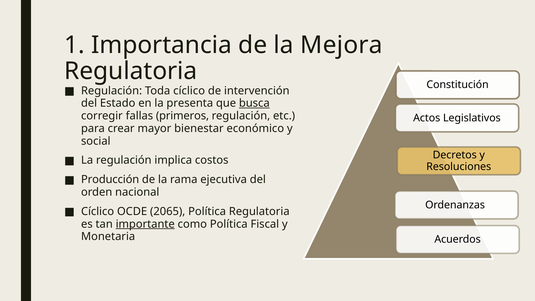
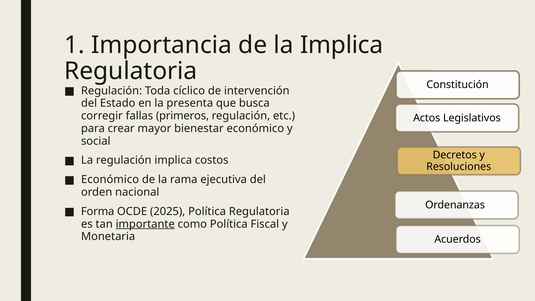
la Mejora: Mejora -> Implica (342, 45)
busca underline: present -> none (254, 103)
Producción: Producción -> Económico (110, 180)
Cíclico: Cíclico -> Forma (98, 211)
2065: 2065 -> 2025 (168, 211)
